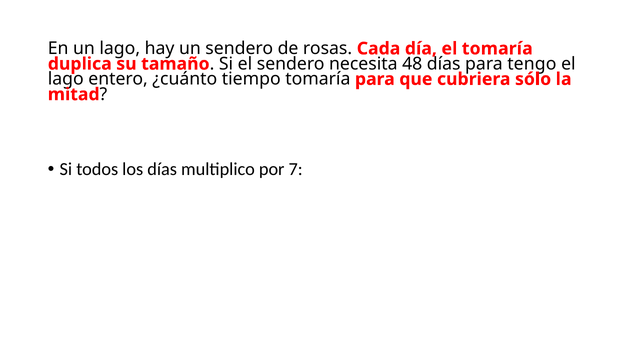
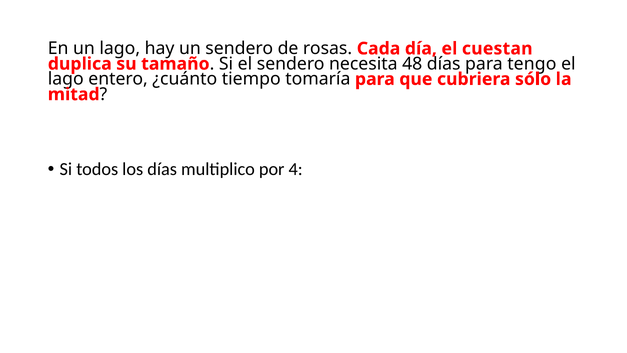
el tomaría: tomaría -> cuestan (497, 49)
7: 7 -> 4 (296, 169)
